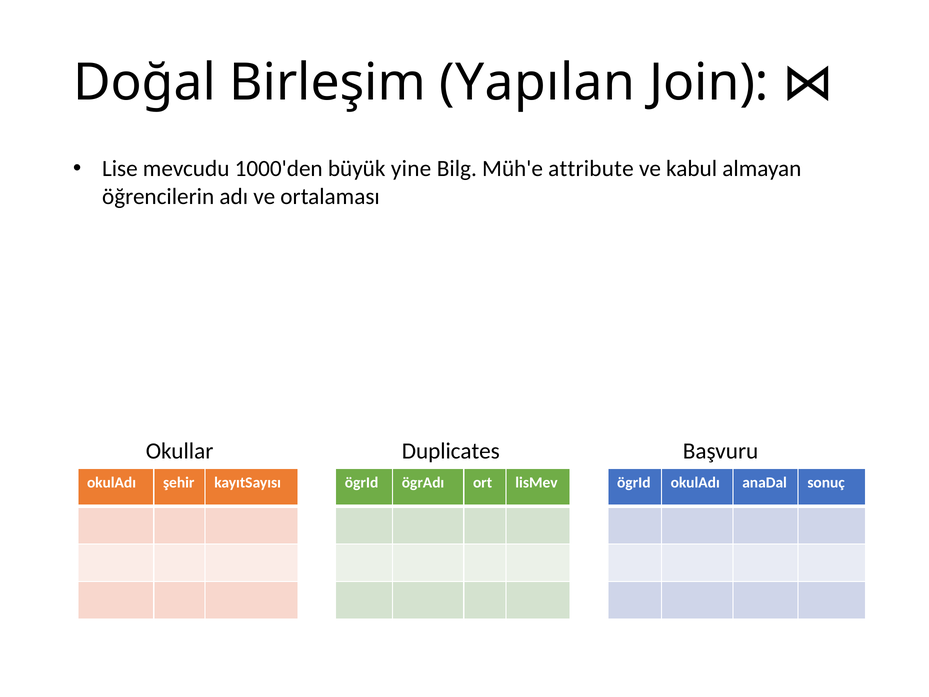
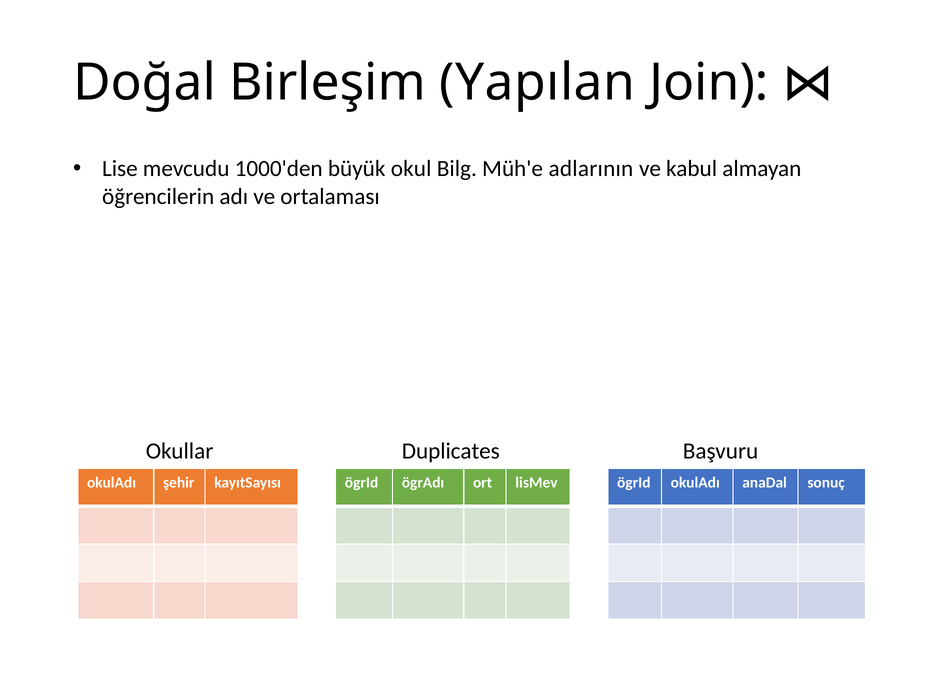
yine: yine -> okul (411, 169)
attribute: attribute -> adlarının (591, 169)
